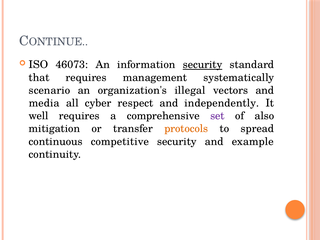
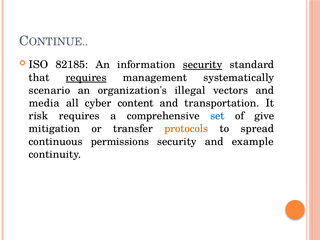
46073: 46073 -> 82185 (72, 65)
requires underline: none -> present (86, 78)
respect: respect -> content (136, 103)
independently: independently -> transportation (222, 103)
well: well -> risk (38, 116)
set colour: purple -> blue (217, 116)
also: also -> give (264, 116)
competitive: competitive -> permissions (120, 142)
